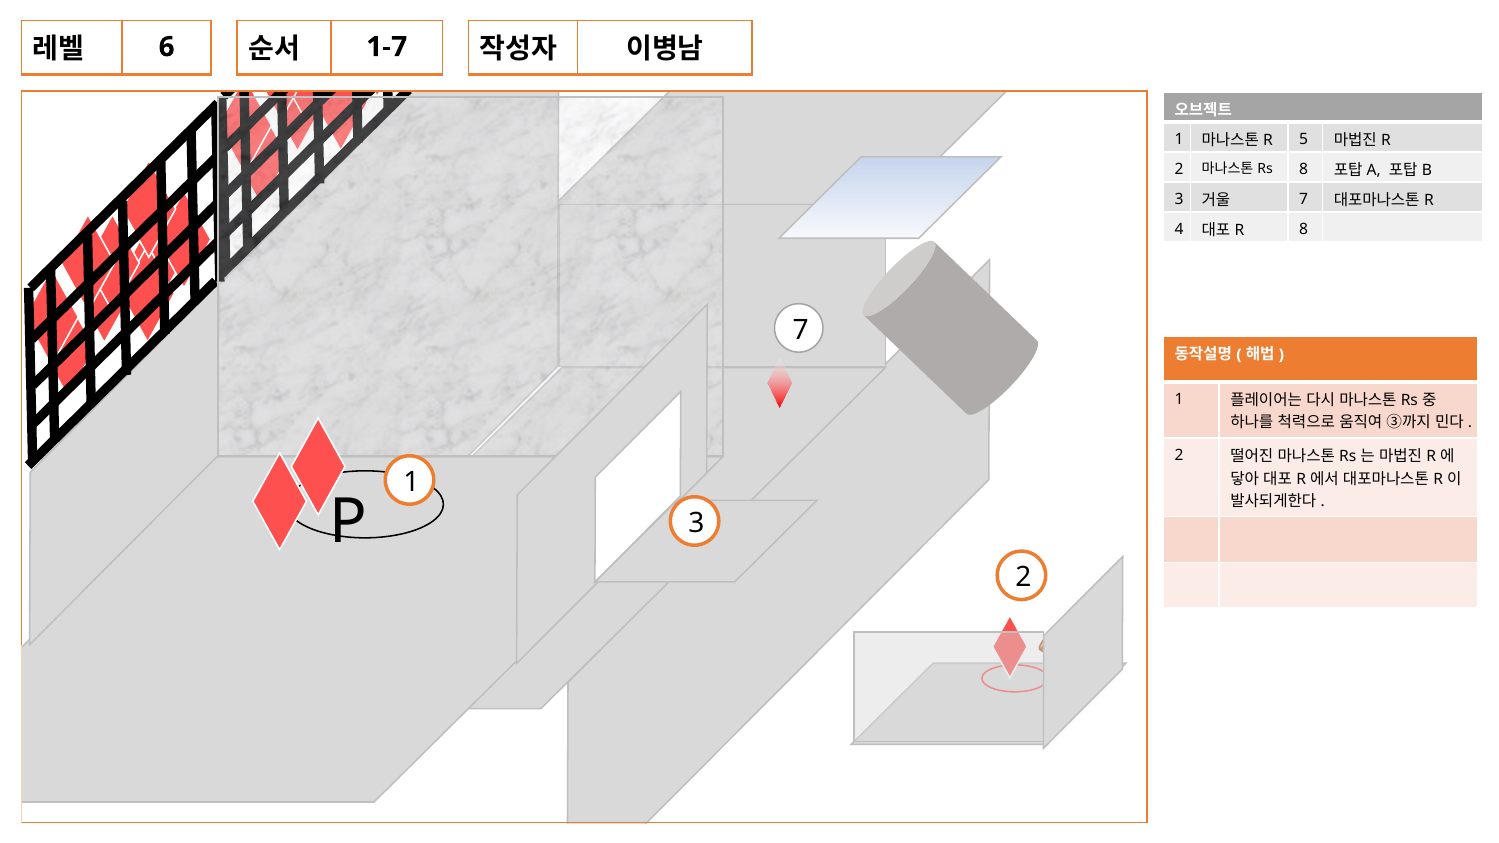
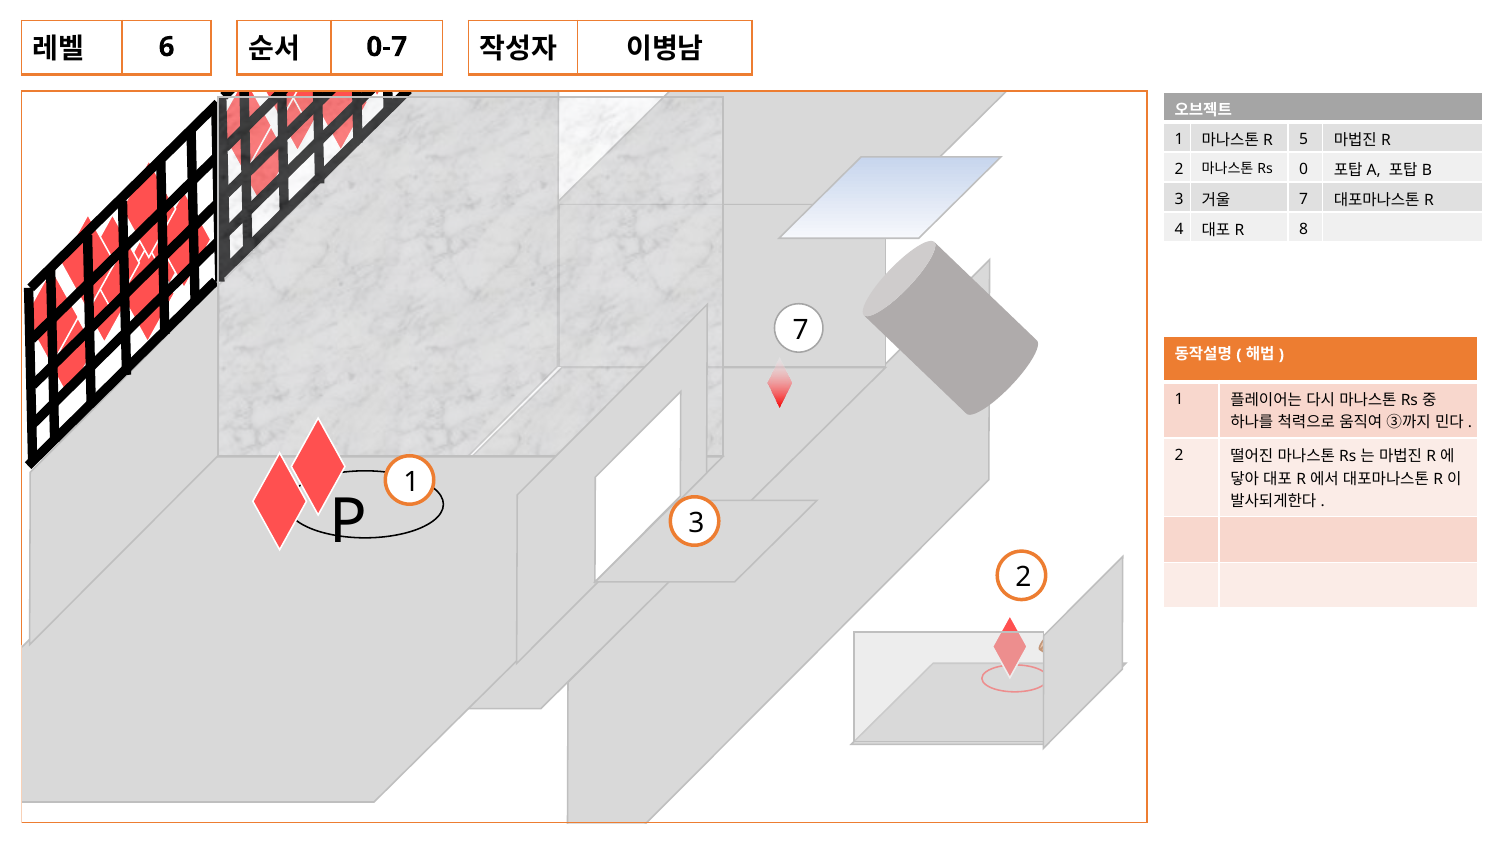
1-7: 1-7 -> 0-7 (387, 47)
8: 8 -> 0 (1304, 169)
